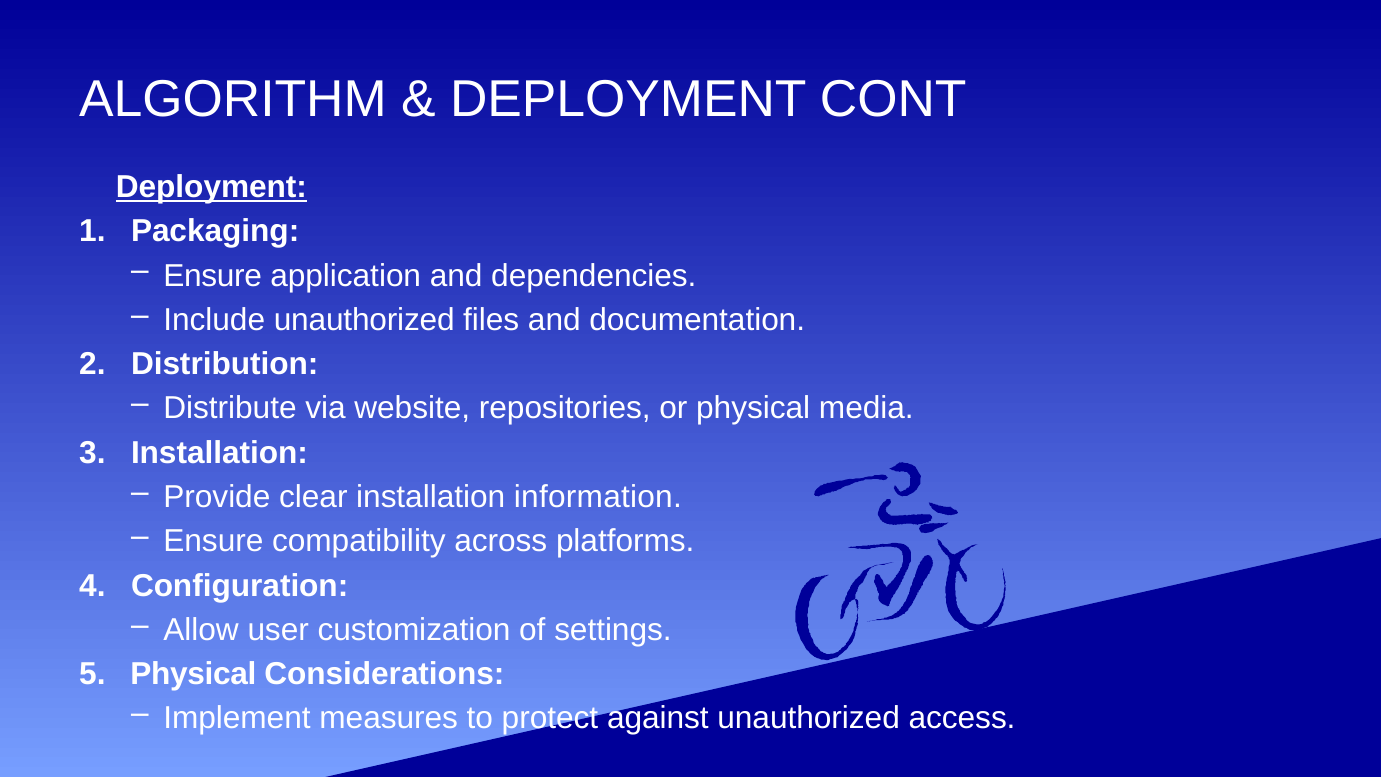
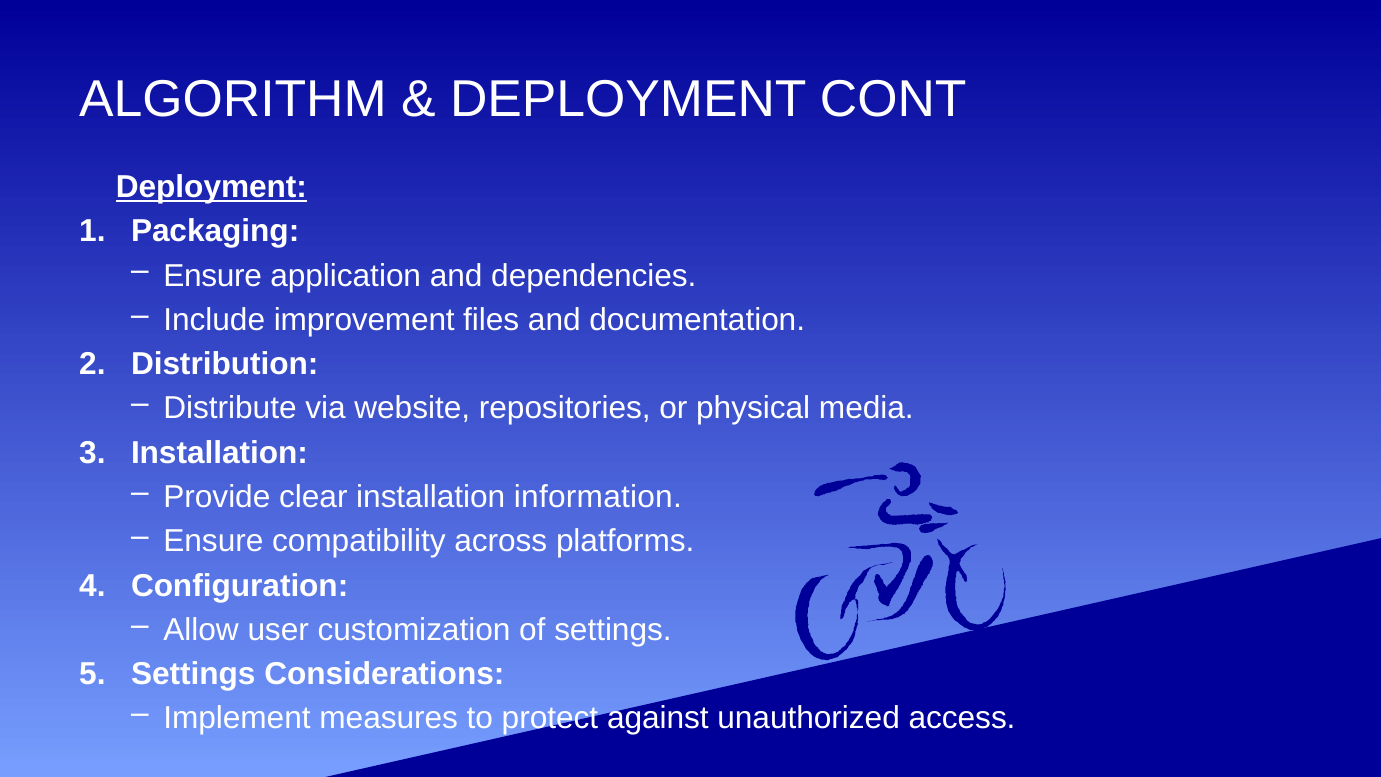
Include unauthorized: unauthorized -> improvement (364, 320)
Physical: Physical -> Settings (193, 674)
